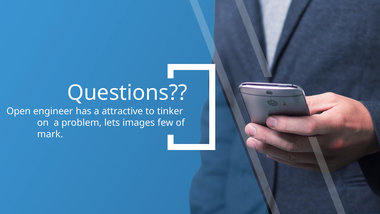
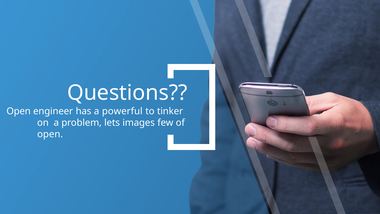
attractive: attractive -> powerful (122, 111)
mark: mark -> open (50, 134)
